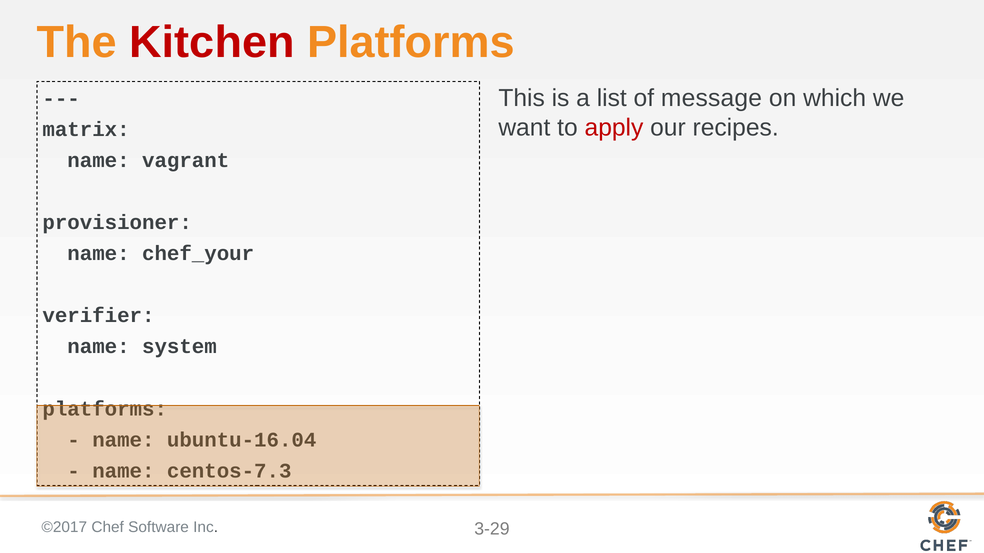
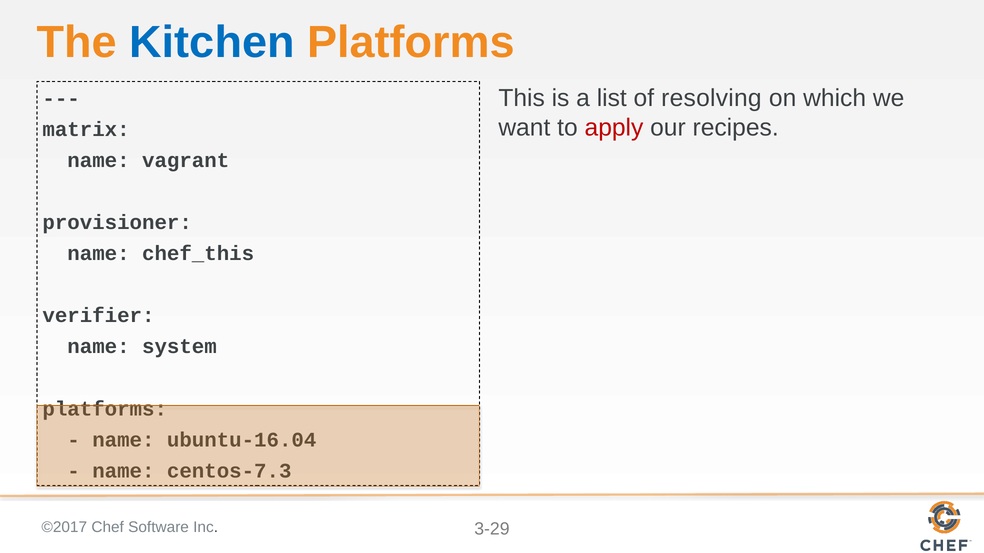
Kitchen colour: red -> blue (212, 43)
message: message -> resolving (711, 98)
chef_your: chef_your -> chef_this (198, 254)
